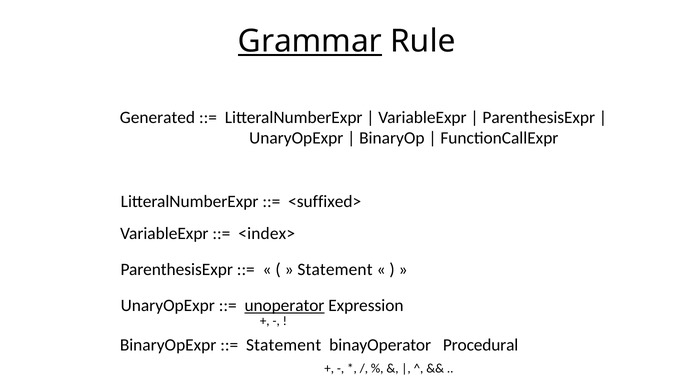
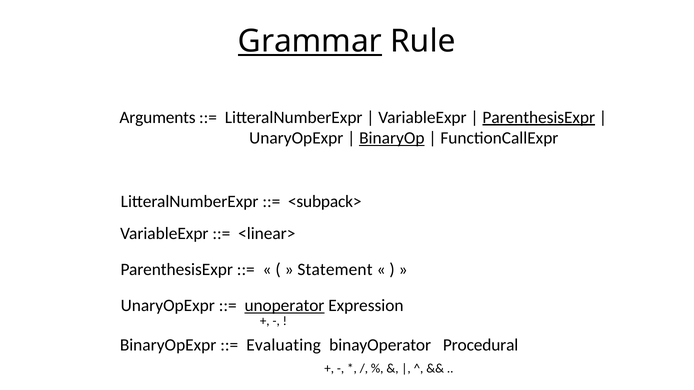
Generated: Generated -> Arguments (158, 117)
ParenthesisExpr underline: none -> present (539, 117)
BinaryOp underline: none -> present (392, 138)
<suffixed>: <suffixed> -> <subpack> (325, 201)
<index>: <index> -> <linear> (267, 234)
Statement: Statement -> Evaluating (284, 345)
